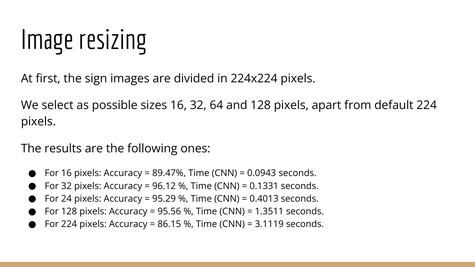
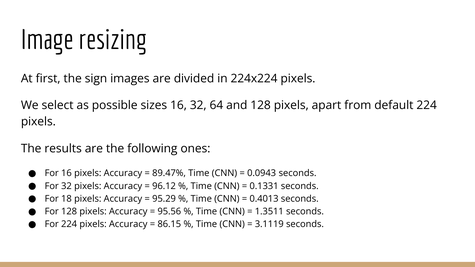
24: 24 -> 18 (66, 199)
